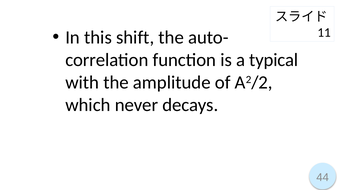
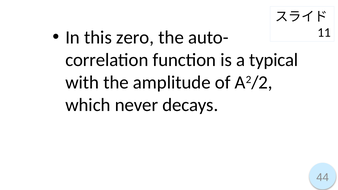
shift: shift -> zero (135, 37)
